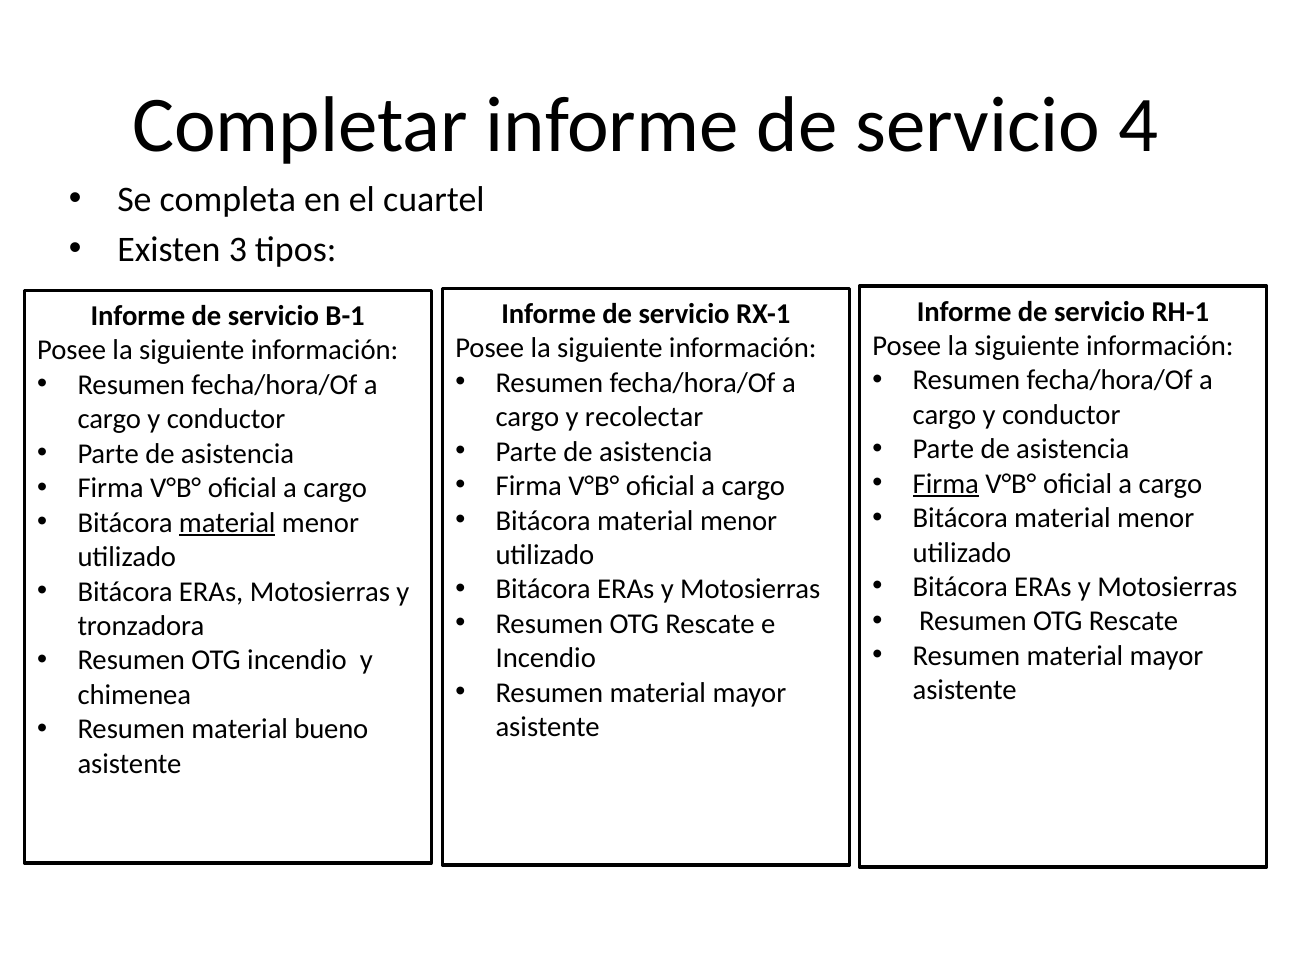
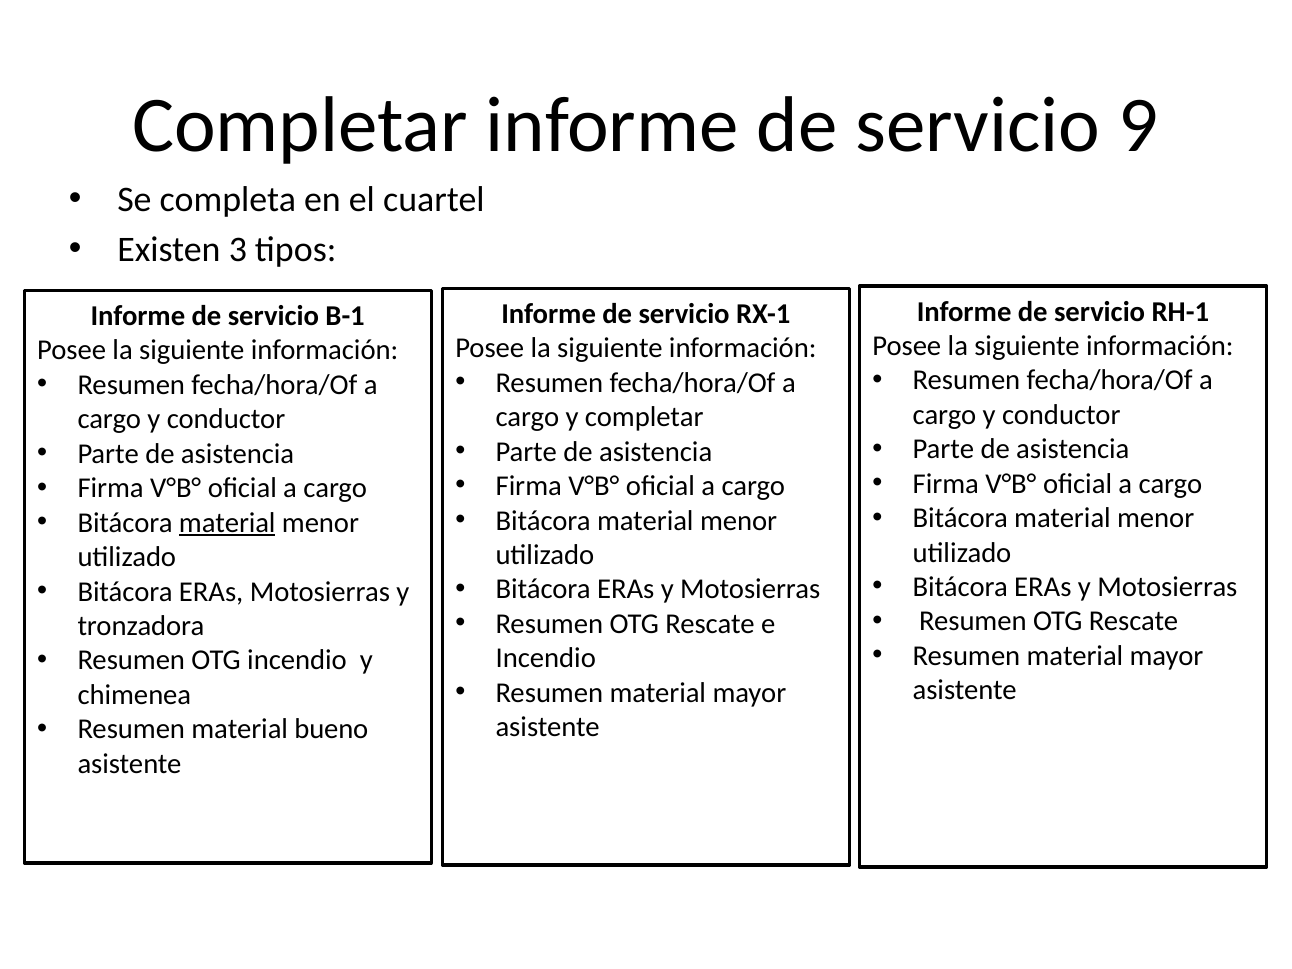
4: 4 -> 9 (1138, 125)
y recolectar: recolectar -> completar (644, 417)
Firma underline: present -> none (946, 484)
